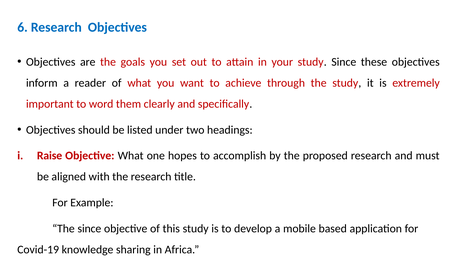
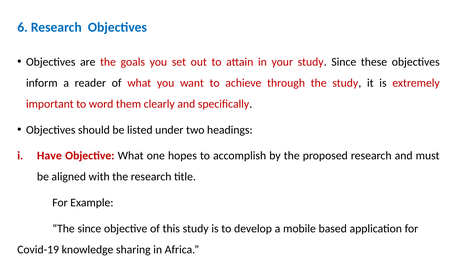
Raise: Raise -> Have (49, 156)
